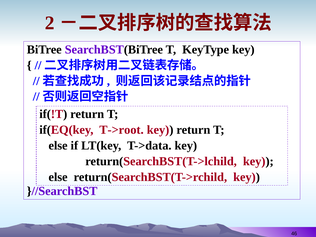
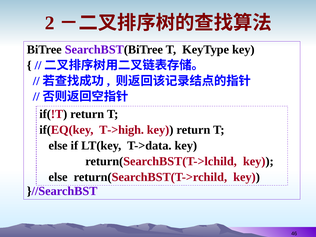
T->root: T->root -> T->high (122, 130)
